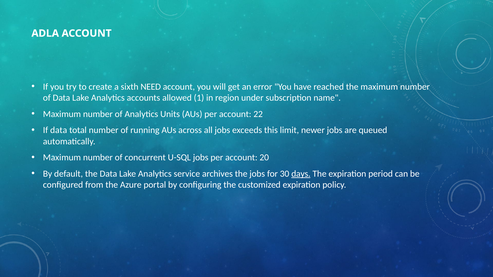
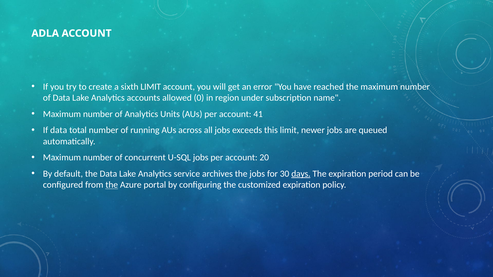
sixth NEED: NEED -> LIMIT (151, 87)
1: 1 -> 0 (199, 98)
22: 22 -> 41 (258, 114)
the underline: none -> present (112, 185)
